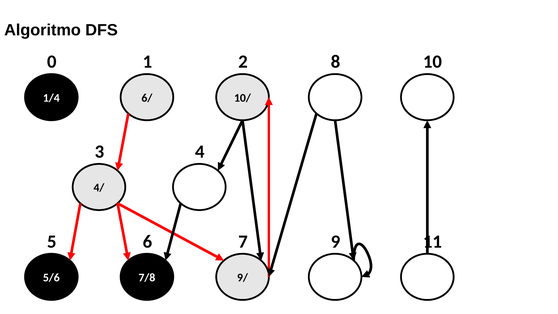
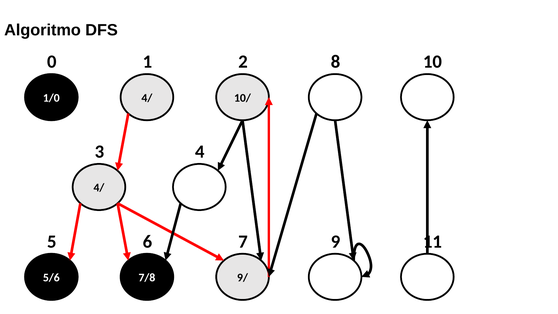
1/4: 1/4 -> 1/0 (51, 98)
6/: 6/ -> 4/ (147, 98)
